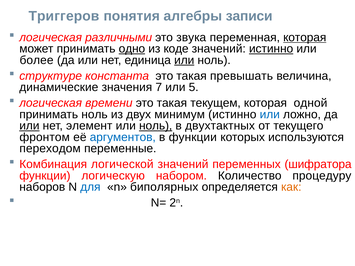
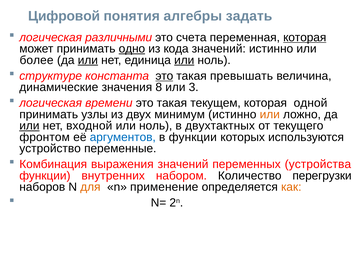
Триггеров: Триггеров -> Цифровой (64, 16)
записи: записи -> задать (249, 16)
звука: звука -> счета (191, 37)
коде: коде -> кода (176, 49)
истинно underline: present -> none (271, 49)
или underline: none -> present (88, 60)
это underline: none -> present (164, 76)
7: 7 -> 8 (159, 87)
5: 5 -> 3 (194, 87)
принимать ноль: ноль -> узлы (95, 115)
или colour: blue -> orange (270, 115)
элемент: элемент -> входной (89, 126)
ноль underline: present -> none (156, 126)
переходом: переходом -> устройство (50, 149)
логической: логической -> выражения (122, 164)
шифратора: шифратора -> устройства (318, 164)
логическую: логическую -> внутренних (113, 176)
процедуру: процедуру -> перегрузки (322, 176)
для colour: blue -> orange (90, 187)
биполярных: биполярных -> применение (164, 187)
